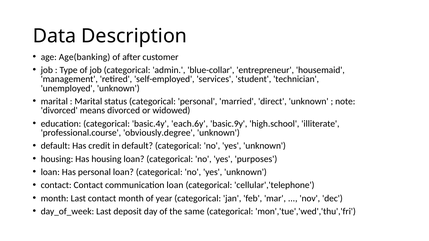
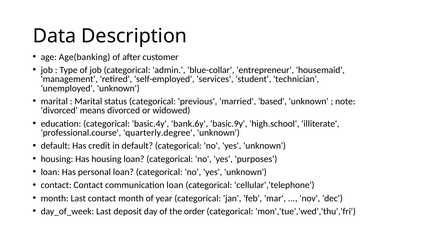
categorical personal: personal -> previous (198, 102)
direct: direct -> based (272, 102)
each.6y: each.6y -> bank.6y (190, 124)
obviously.degree: obviously.degree -> quarterly.degree (159, 133)
same: same -> order (194, 212)
